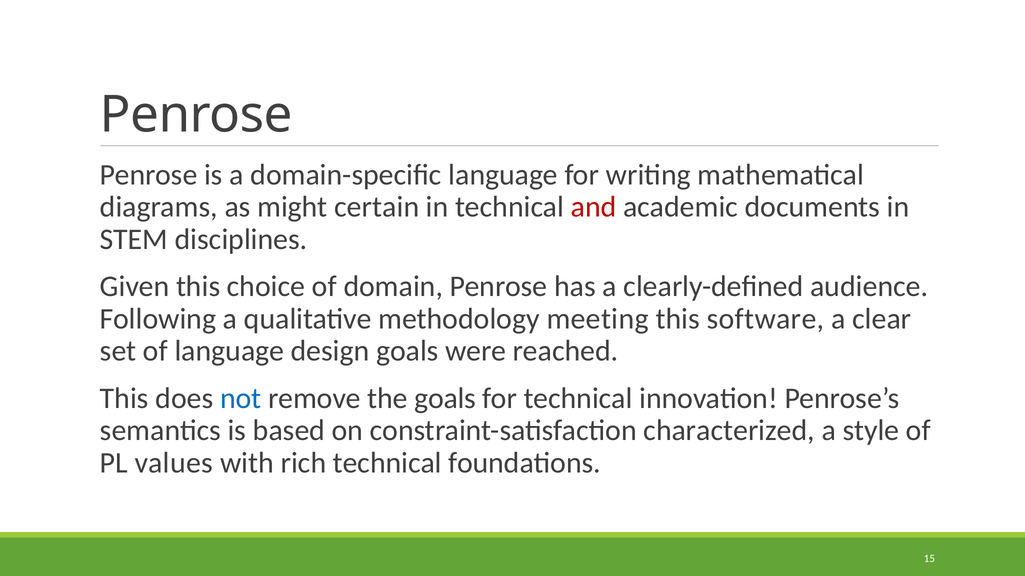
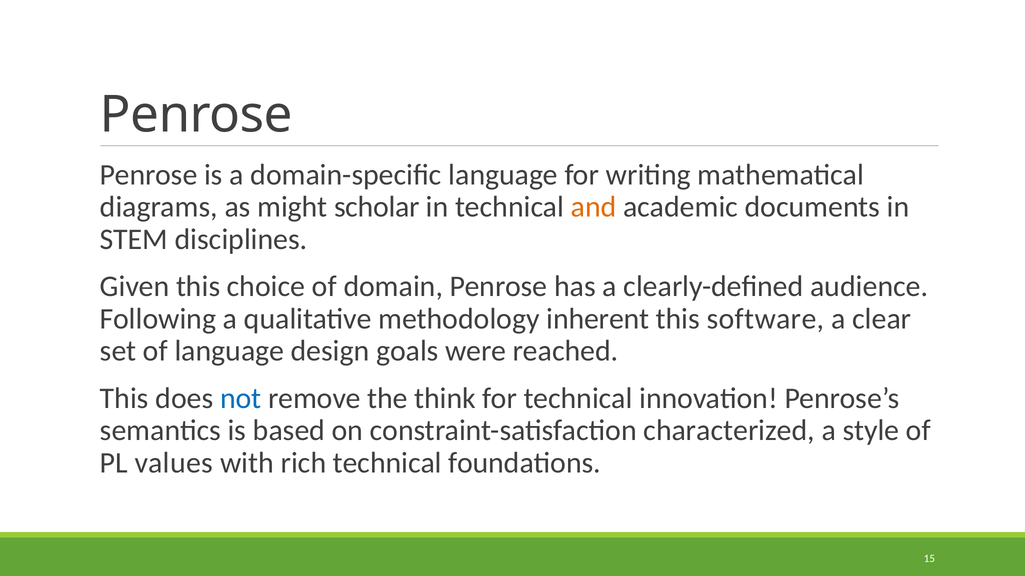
certain: certain -> scholar (377, 207)
and colour: red -> orange (594, 207)
meeting: meeting -> inherent (598, 319)
the goals: goals -> think (445, 399)
